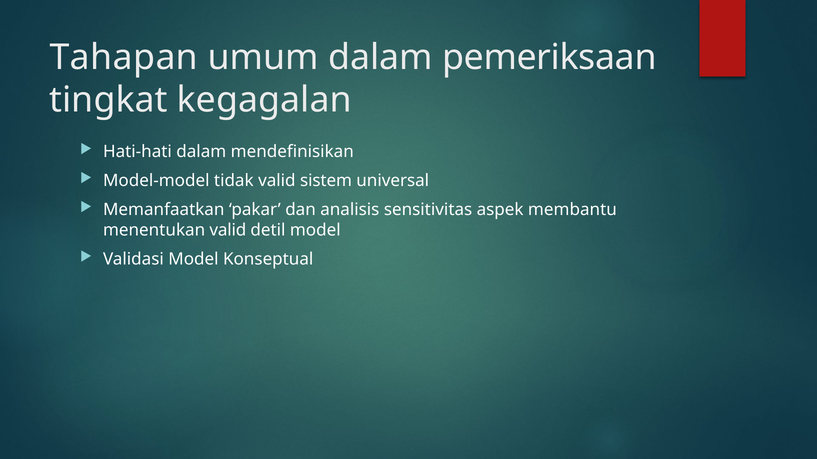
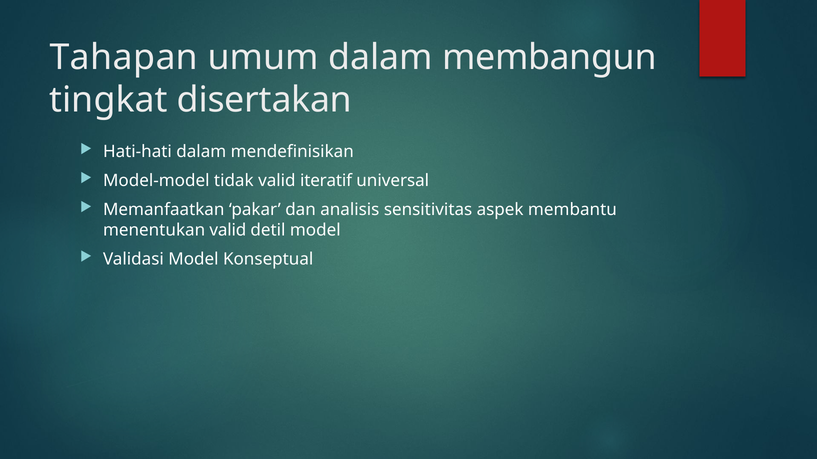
pemeriksaan: pemeriksaan -> membangun (549, 57)
kegagalan: kegagalan -> disertakan (264, 100)
sistem: sistem -> iteratif (326, 181)
